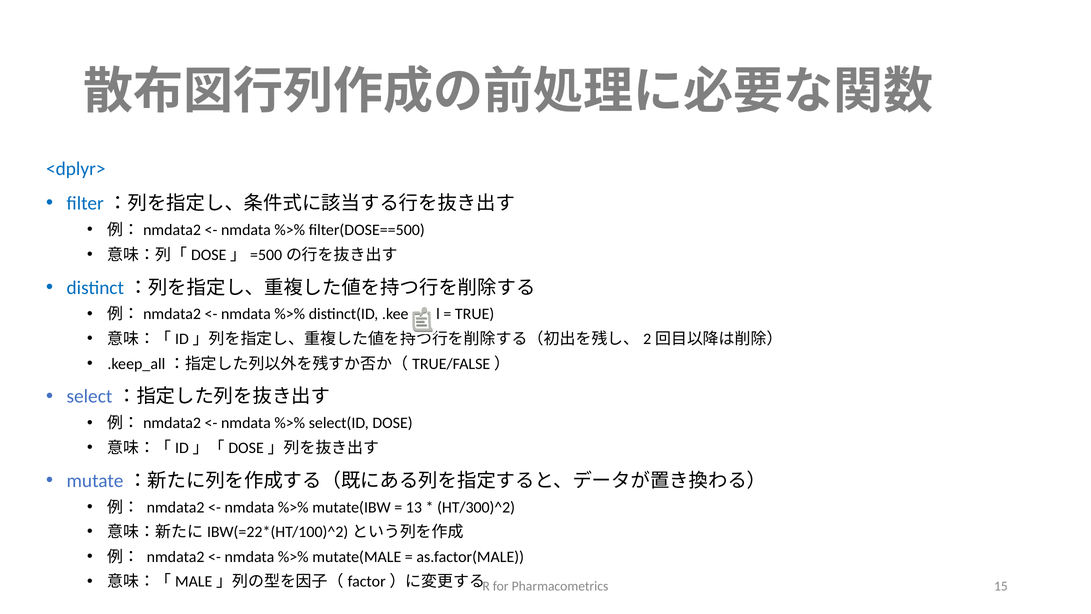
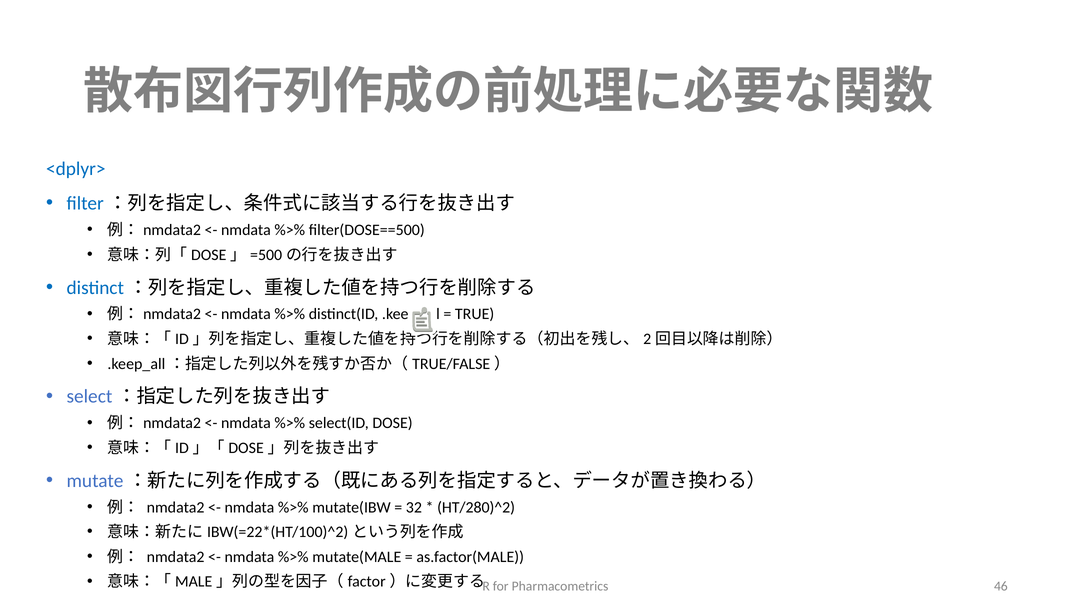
13: 13 -> 32 (414, 507)
HT/300)^2: HT/300)^2 -> HT/280)^2 (476, 507)
15: 15 -> 46 (1001, 586)
